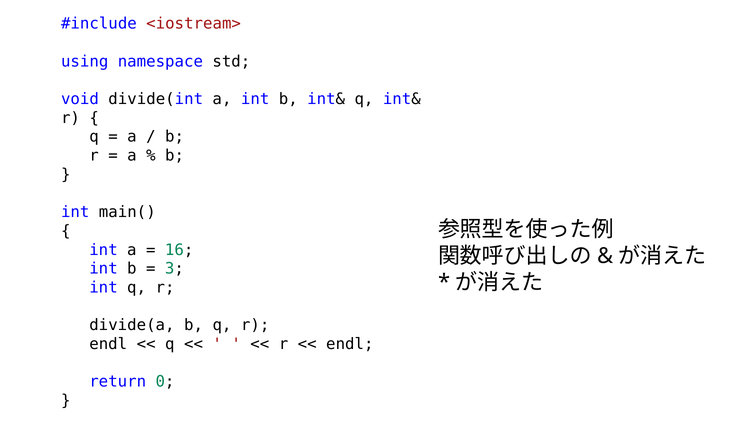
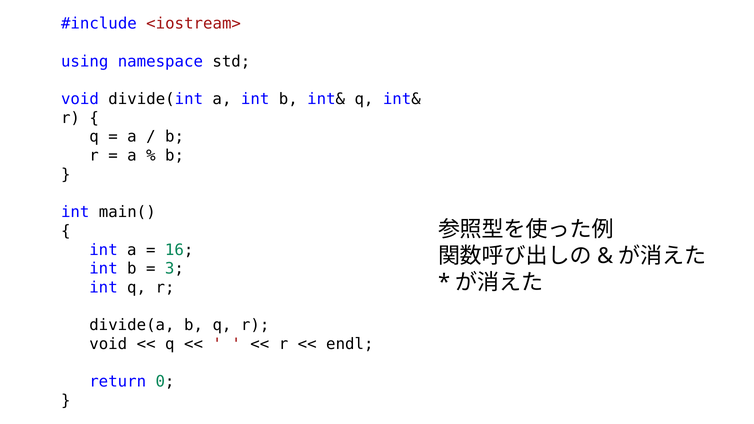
endl: endl -> void (108, 344)
